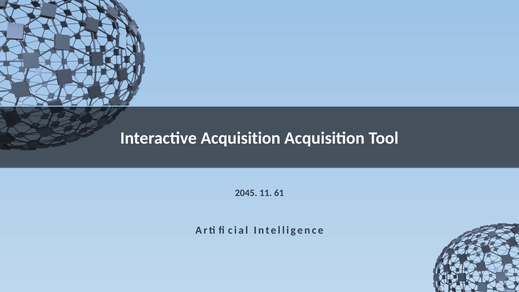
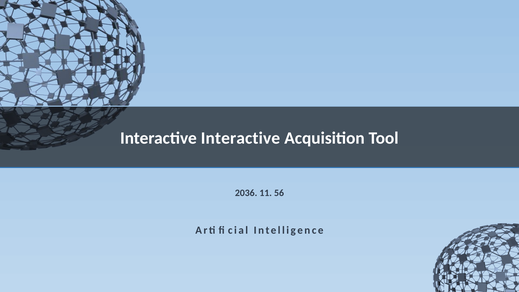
Interactive Acquisition: Acquisition -> Interactive (240, 138)
2045: 2045 -> 2036 (246, 193)
61: 61 -> 56 (279, 193)
